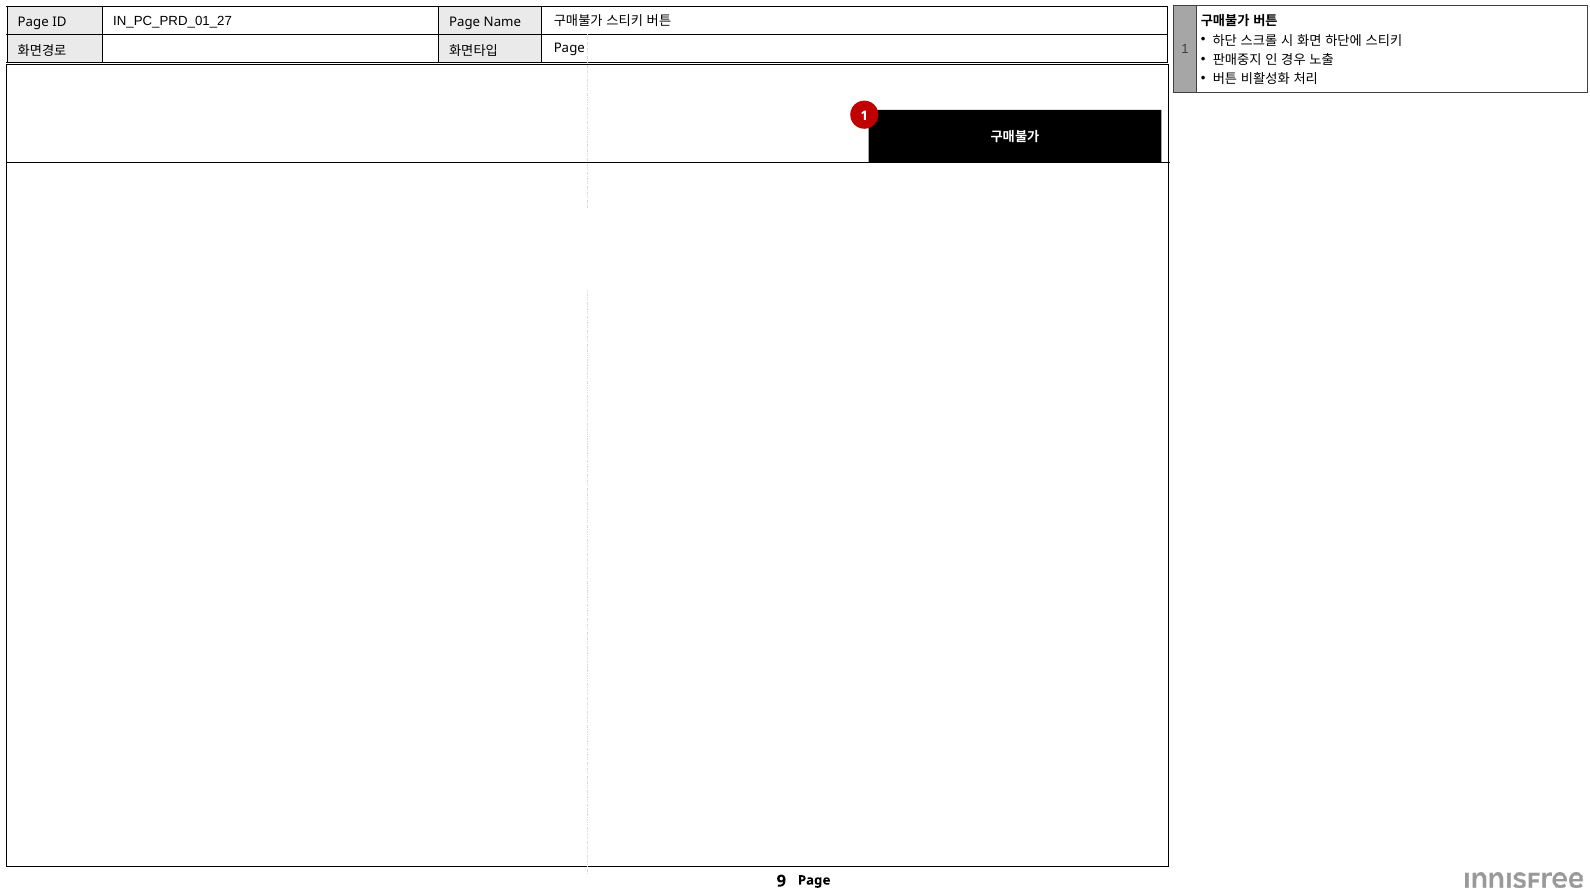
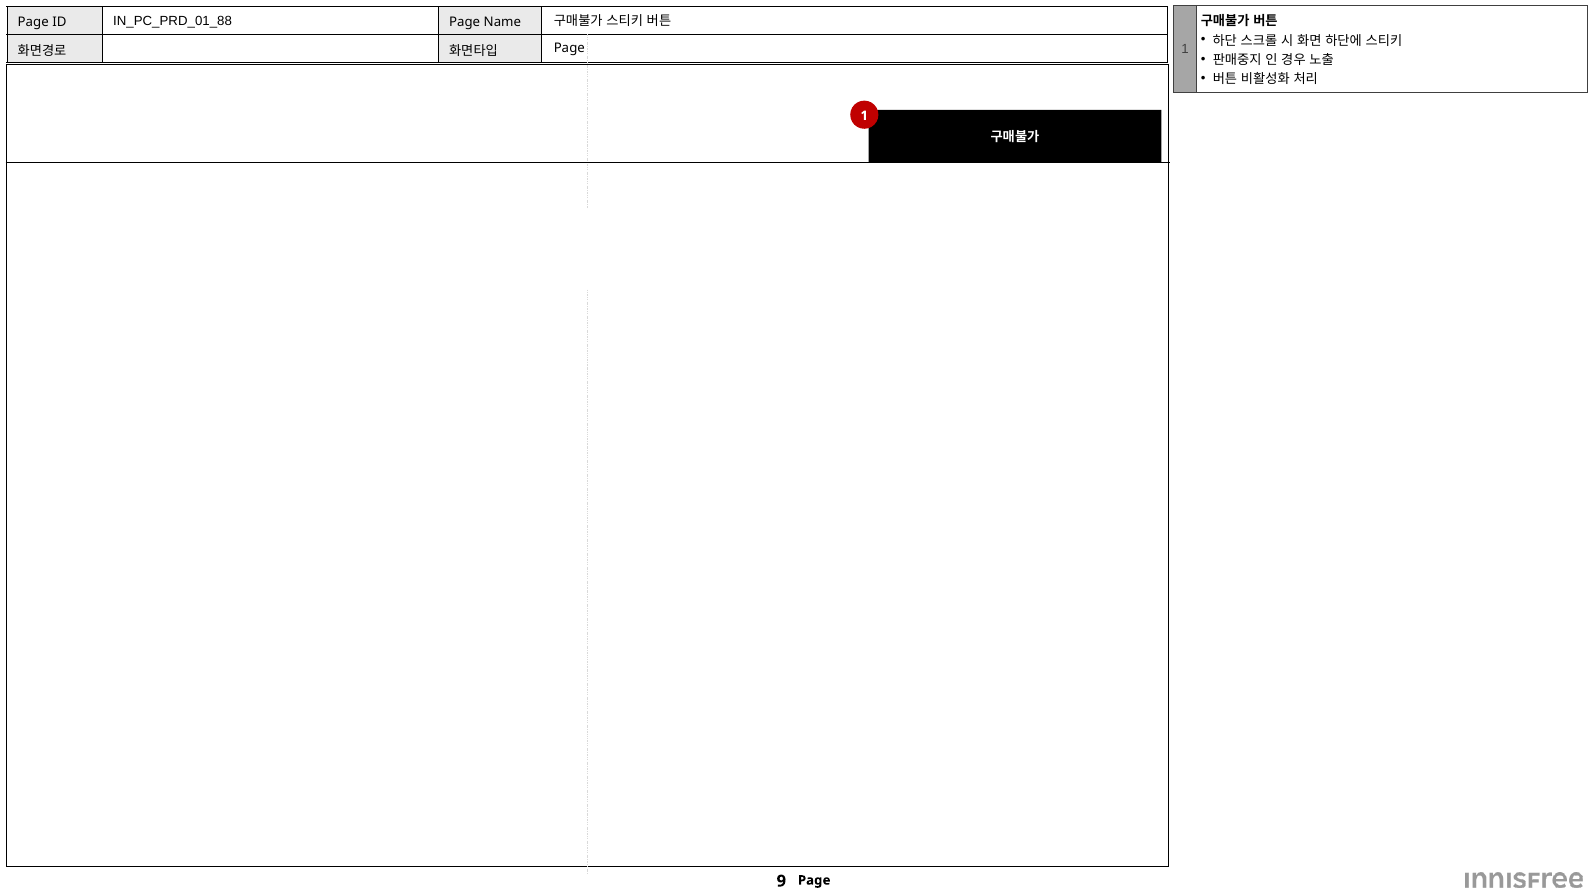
IN_PC_PRD_01_27: IN_PC_PRD_01_27 -> IN_PC_PRD_01_88 (173, 22)
